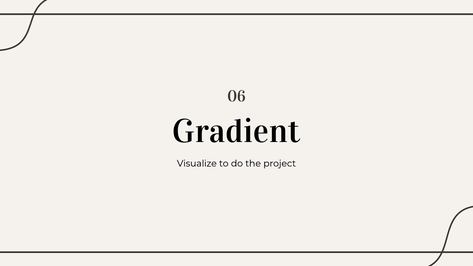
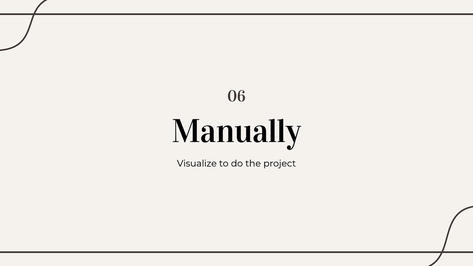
Gradient: Gradient -> Manually (237, 131)
